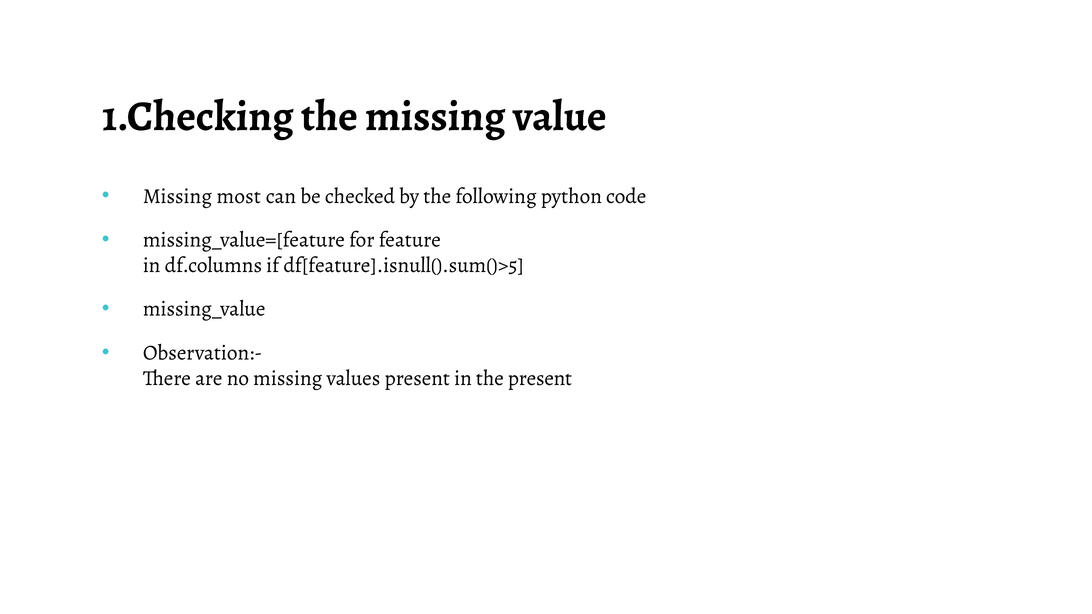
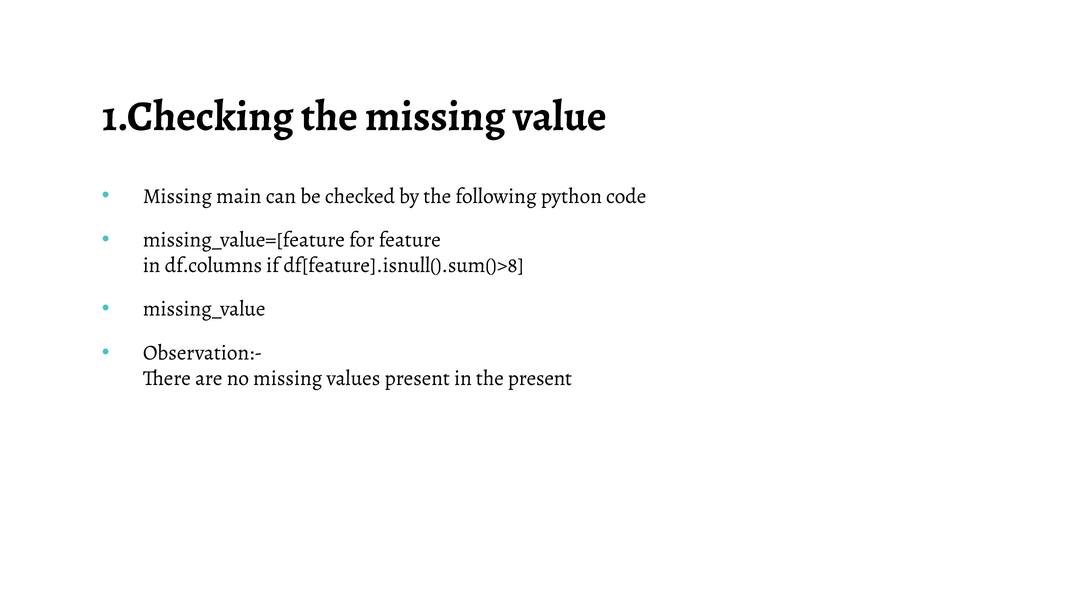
most: most -> main (239, 196)
df[feature].isnull().sum()>5: df[feature].isnull().sum()>5 -> df[feature].isnull().sum()>8 (404, 265)
